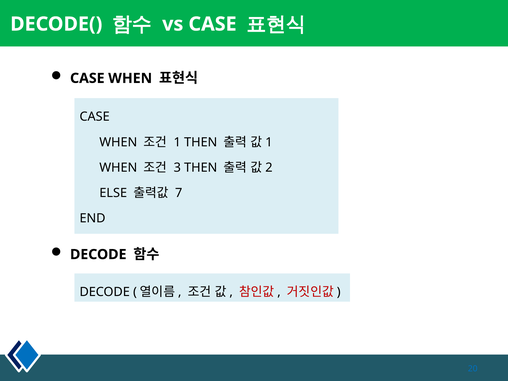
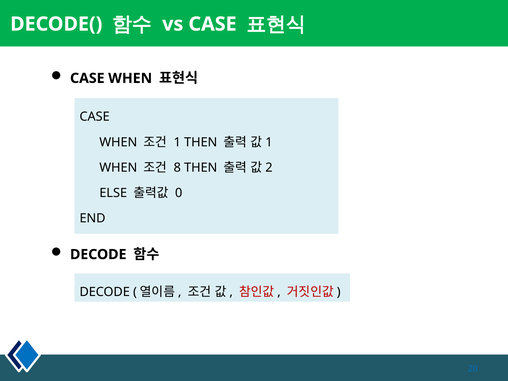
3: 3 -> 8 (177, 168)
7: 7 -> 0 (179, 193)
